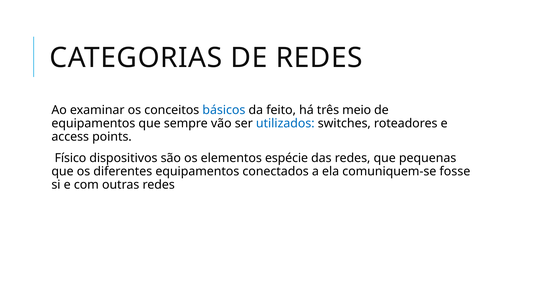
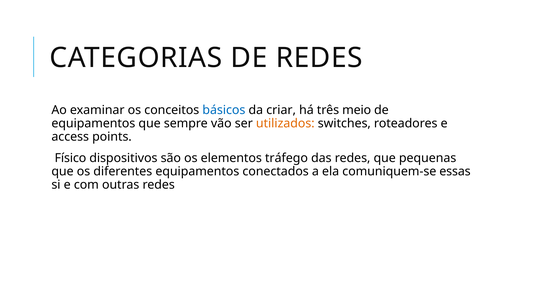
feito: feito -> criar (281, 110)
utilizados colour: blue -> orange (285, 123)
espécie: espécie -> tráfego (286, 158)
fosse: fosse -> essas (455, 171)
